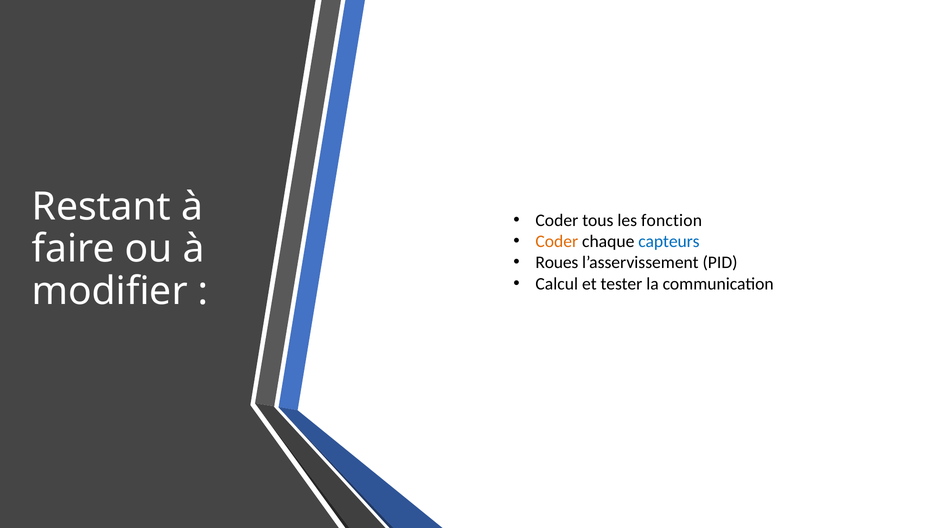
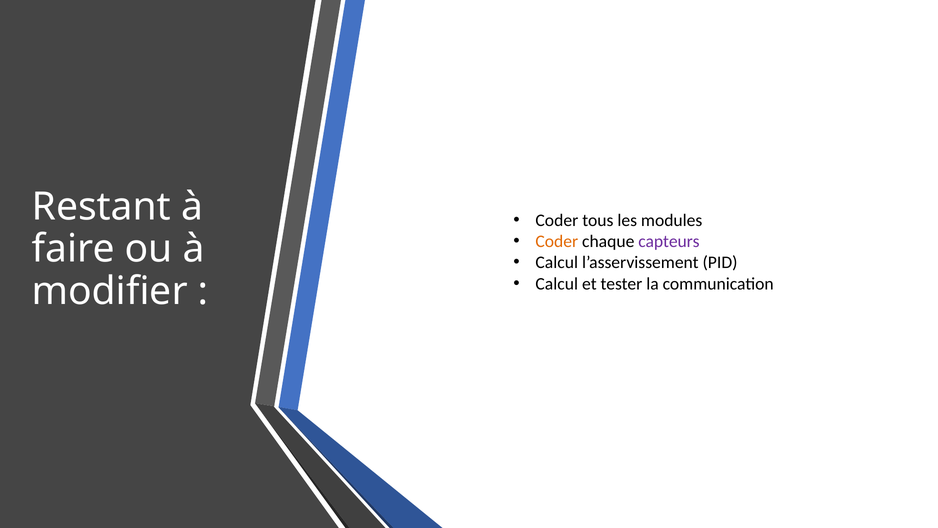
fonction: fonction -> modules (672, 220)
capteurs colour: blue -> purple (669, 241)
Roues: Roues -> Calcul (557, 262)
